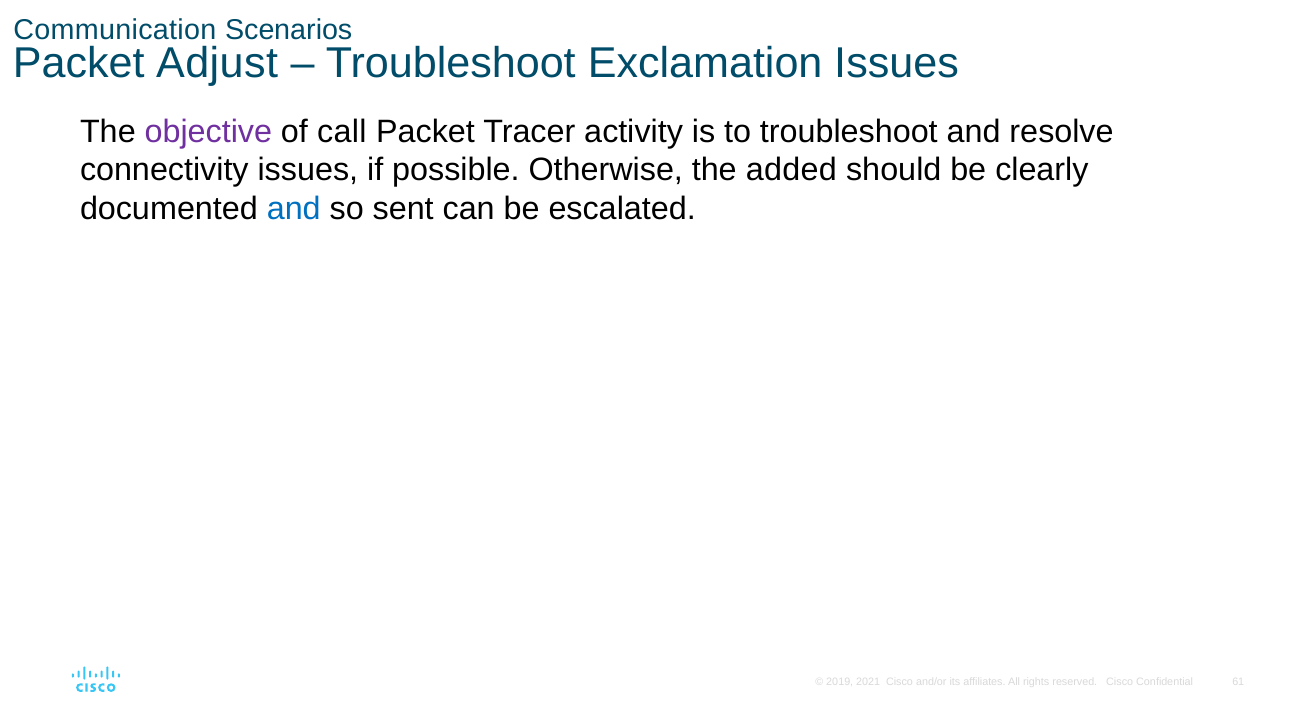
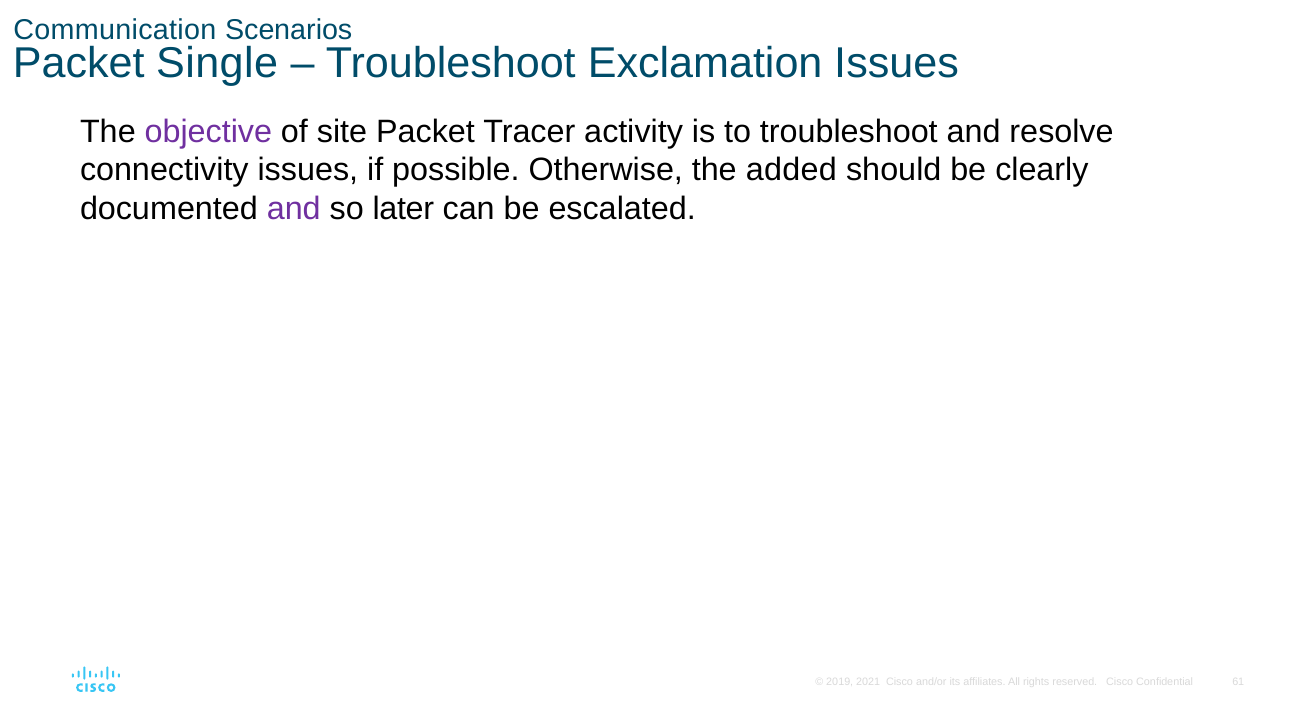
Adjust: Adjust -> Single (217, 64)
call: call -> site (342, 132)
and colour: blue -> purple (294, 209)
sent: sent -> later (403, 209)
